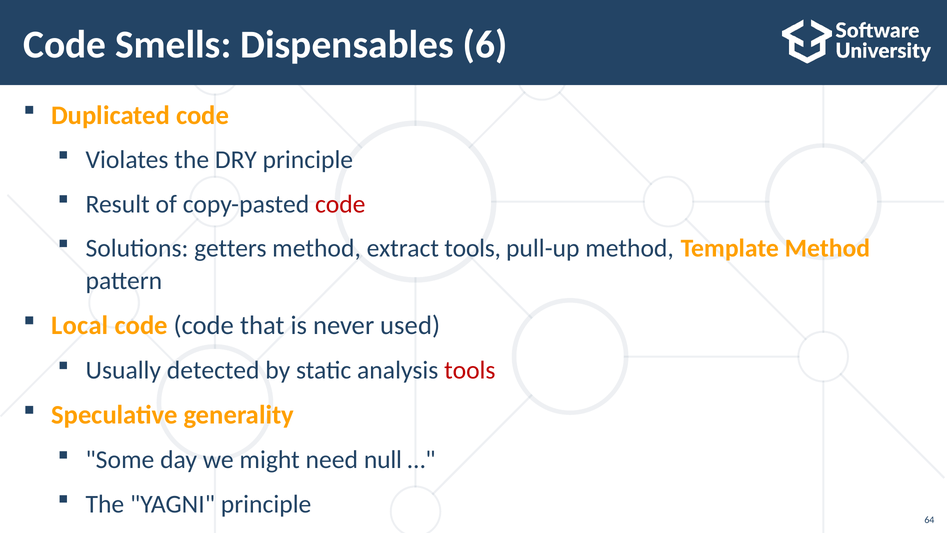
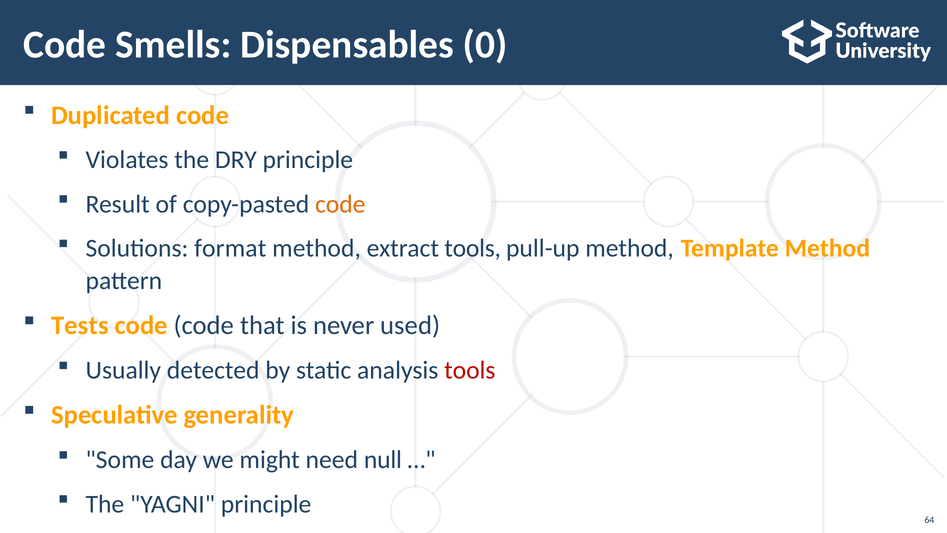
6: 6 -> 0 (485, 45)
code colour: red -> orange (340, 204)
getters: getters -> format (230, 248)
Local: Local -> Tests (80, 325)
